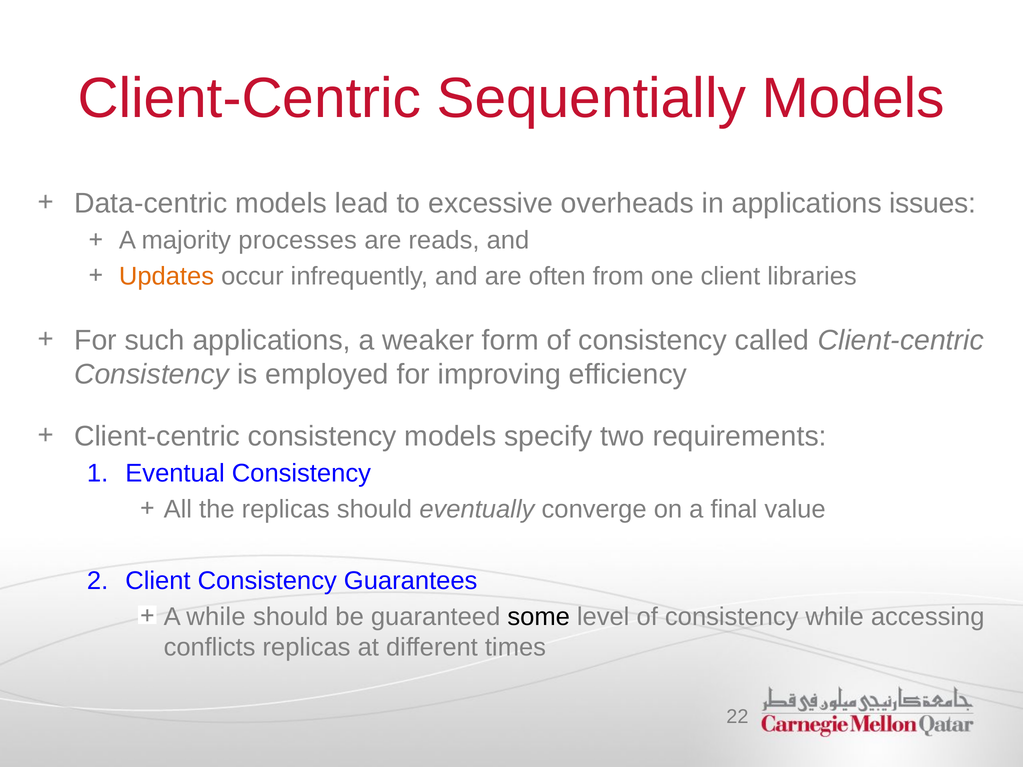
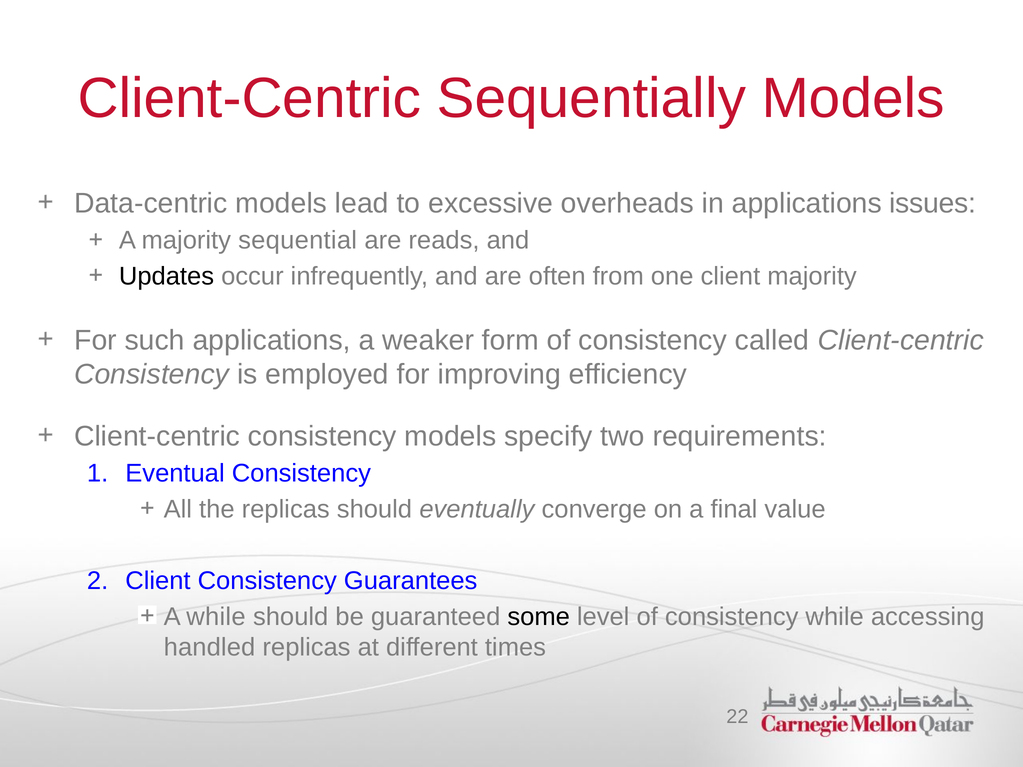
processes: processes -> sequential (298, 241)
Updates colour: orange -> black (166, 276)
client libraries: libraries -> majority (812, 276)
conflicts: conflicts -> handled (210, 648)
